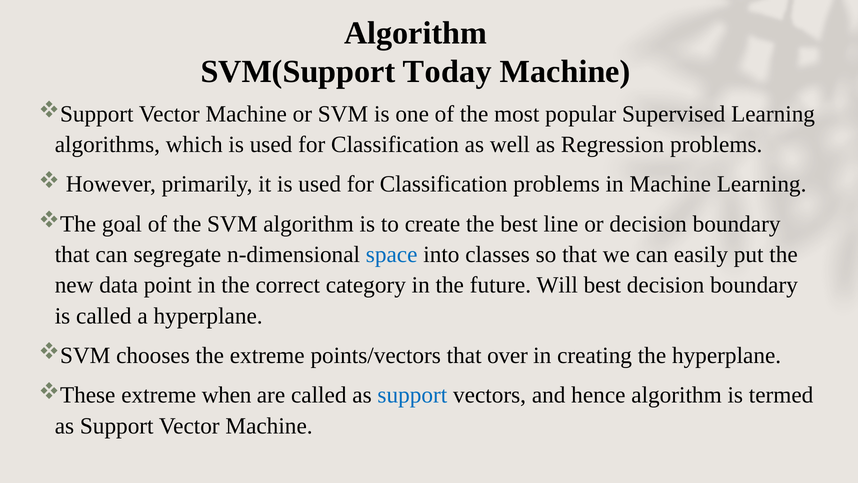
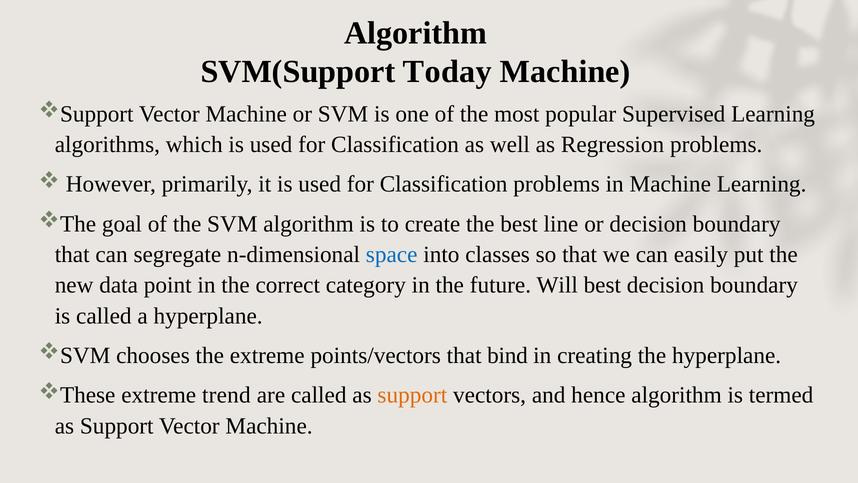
over: over -> bind (507, 355)
when: when -> trend (226, 395)
support colour: blue -> orange (412, 395)
